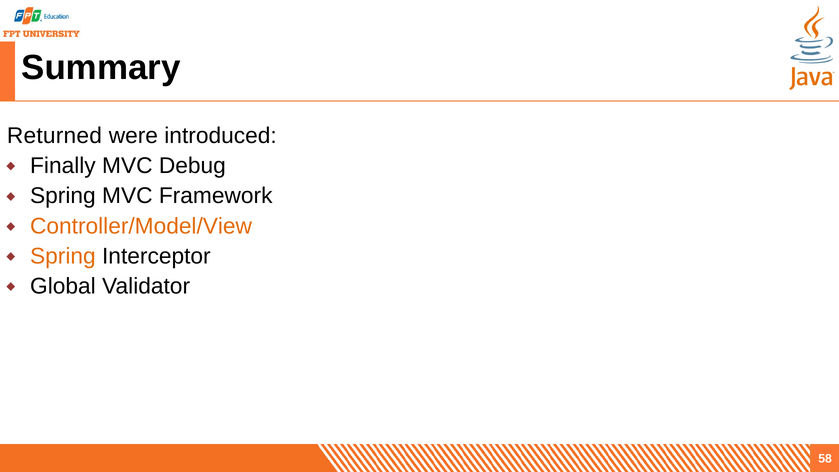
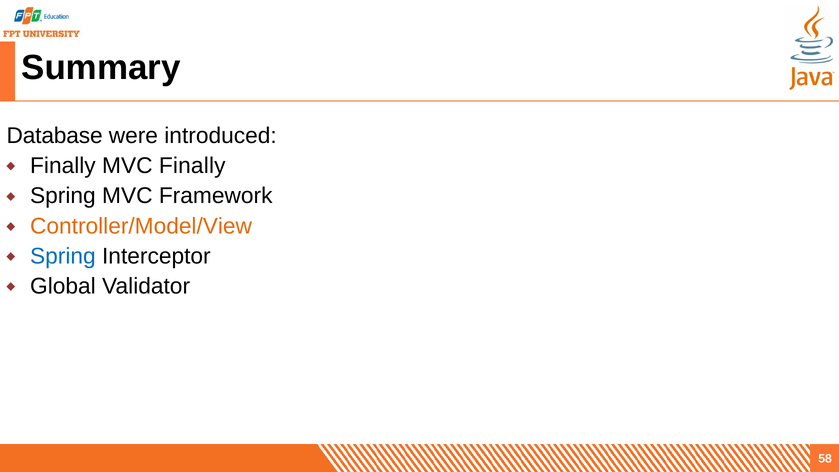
Returned: Returned -> Database (55, 136)
MVC Debug: Debug -> Finally (192, 166)
Spring colour: orange -> blue (63, 256)
